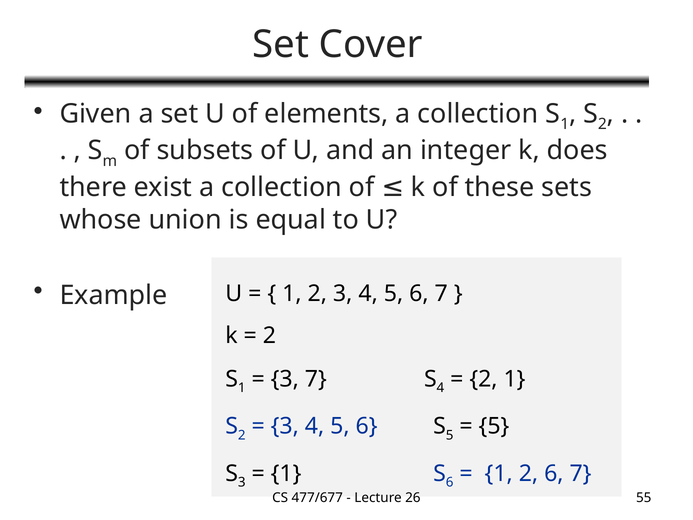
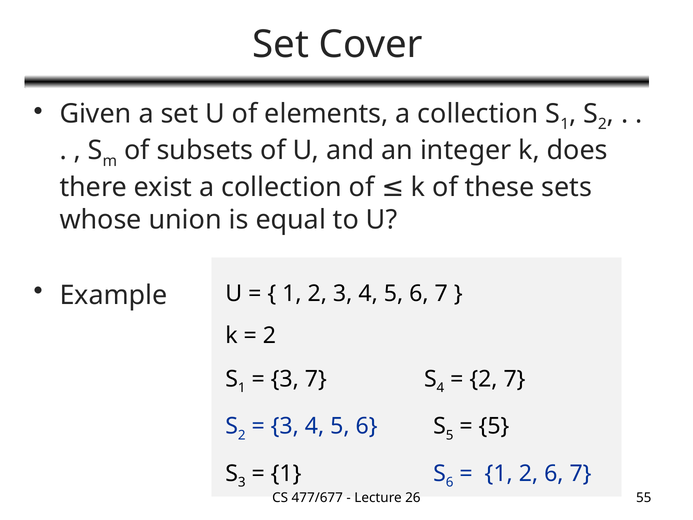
2 1: 1 -> 7 (515, 379)
